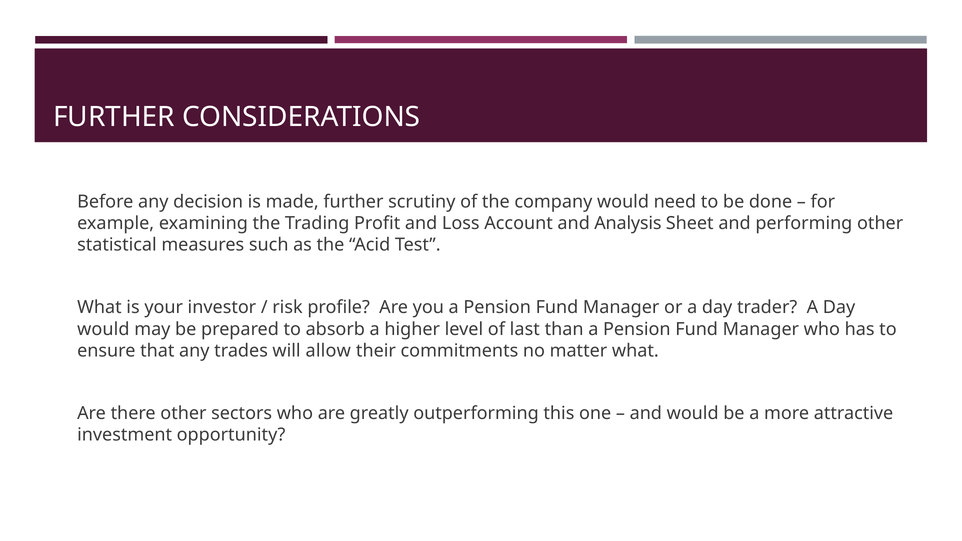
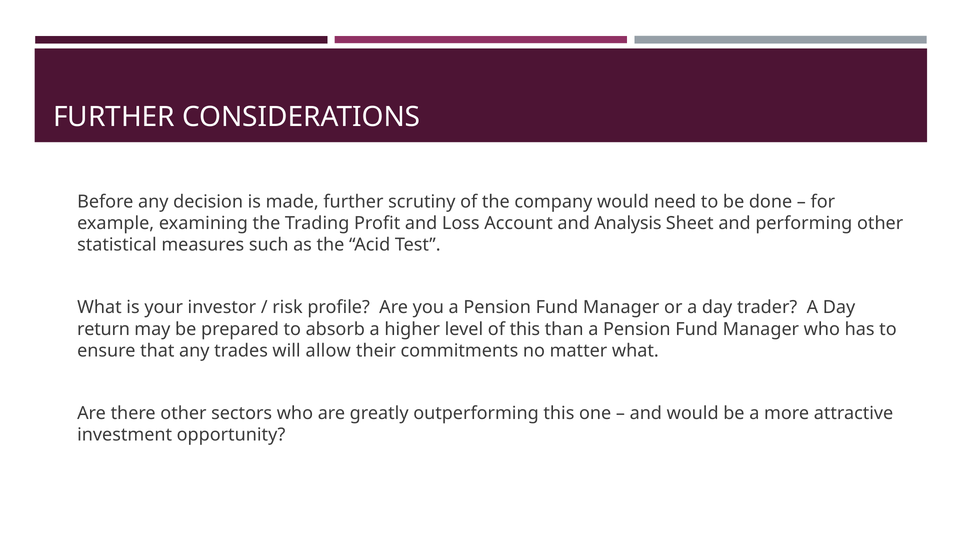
would: would -> return (104, 329)
of last: last -> this (525, 329)
